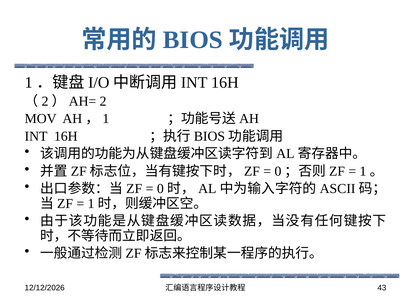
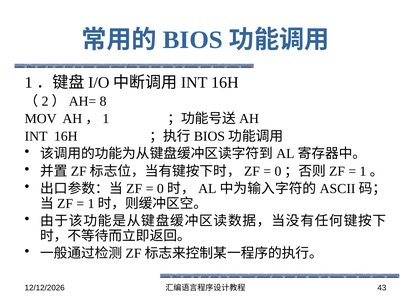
2: 2 -> 8 (103, 101)
